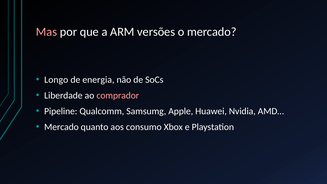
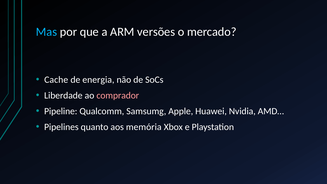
Mas colour: pink -> light blue (47, 32)
Longo: Longo -> Cache (56, 80)
Mercado: Mercado -> Pipelines (61, 127)
consumo: consumo -> memória (144, 127)
